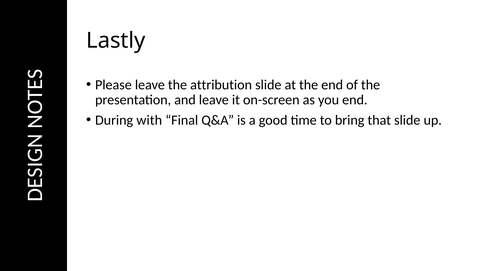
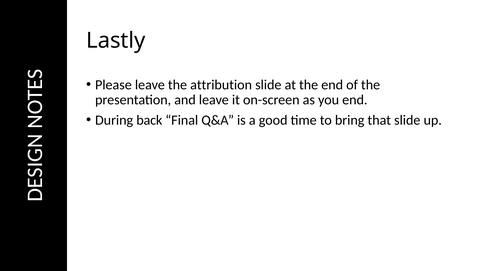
with: with -> back (149, 120)
